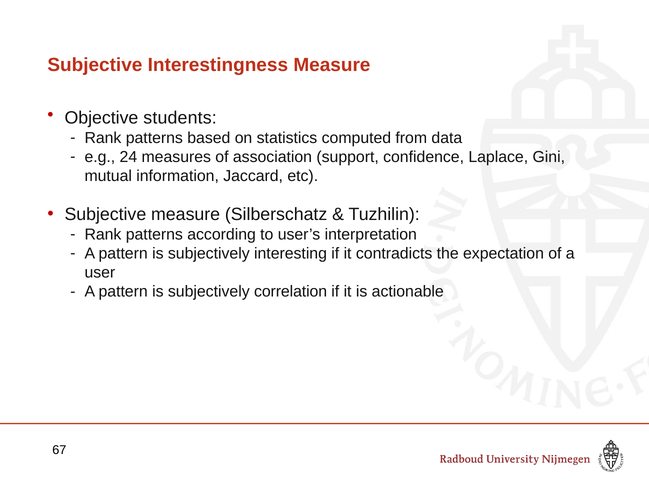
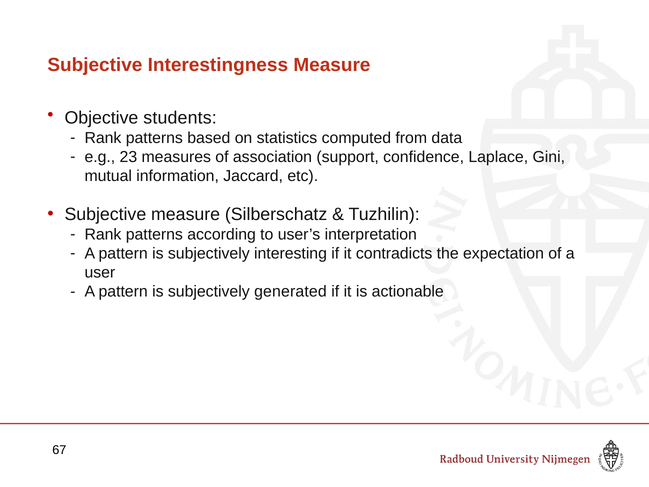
24: 24 -> 23 (128, 157)
correlation: correlation -> generated (290, 291)
